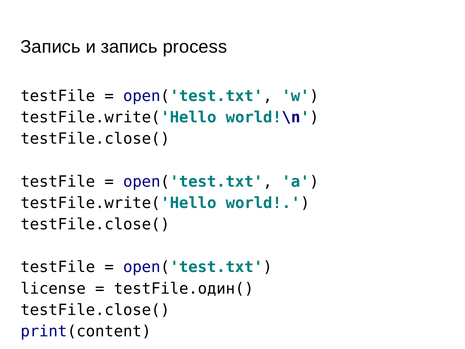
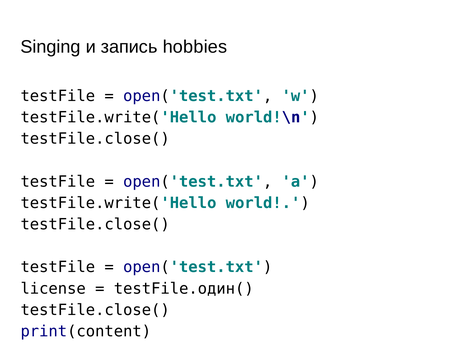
Запись: Запись -> Singing (51, 47)
process: process -> hobbies (195, 47)
